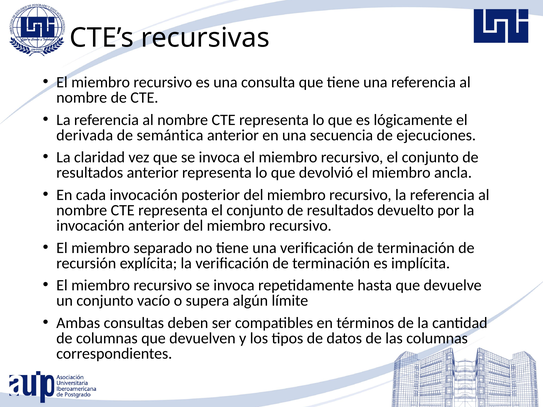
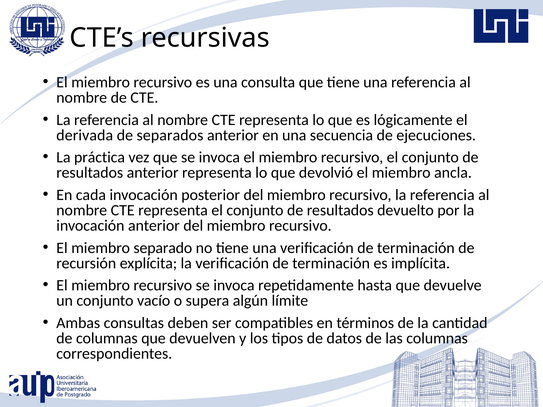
semántica: semántica -> separados (170, 135)
claridad: claridad -> práctica (100, 157)
